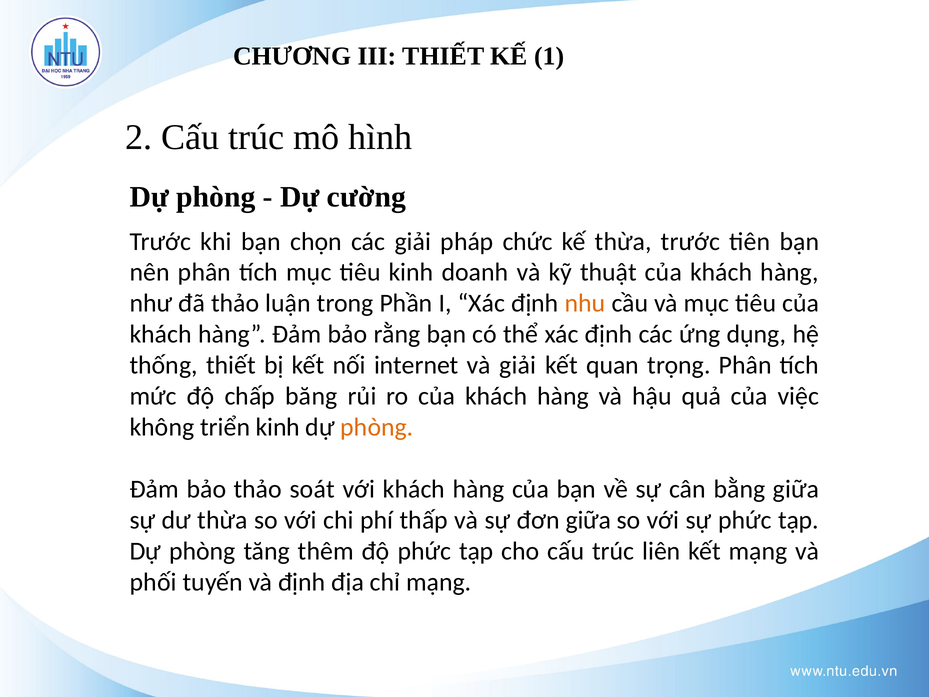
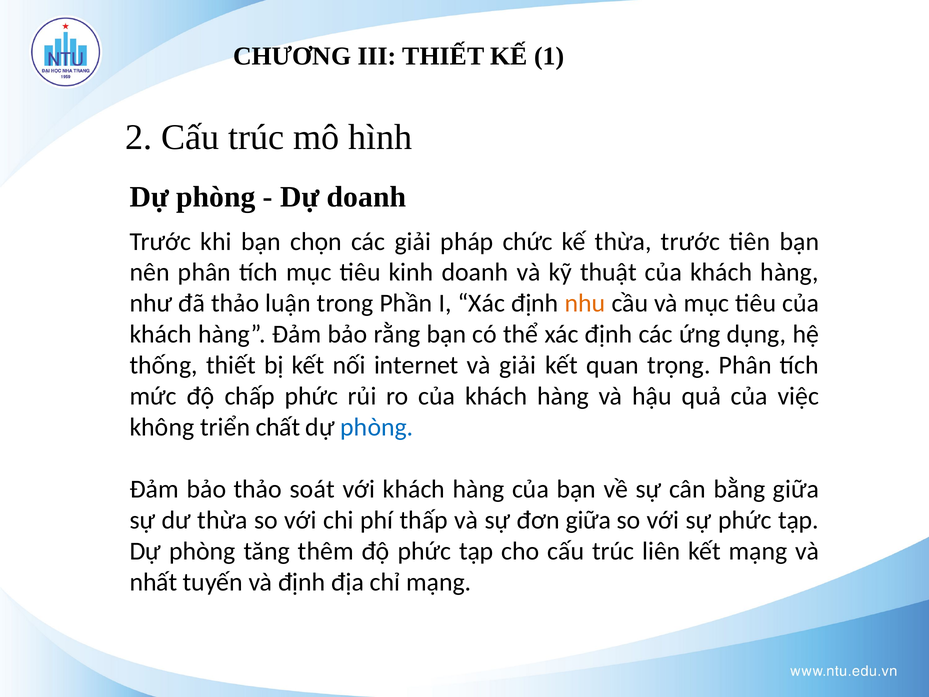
Dự cường: cường -> doanh (367, 197)
chấp băng: băng -> phức (312, 396)
triển kinh: kinh -> chất (278, 427)
phòng colour: orange -> blue (377, 427)
phối: phối -> nhất (153, 582)
